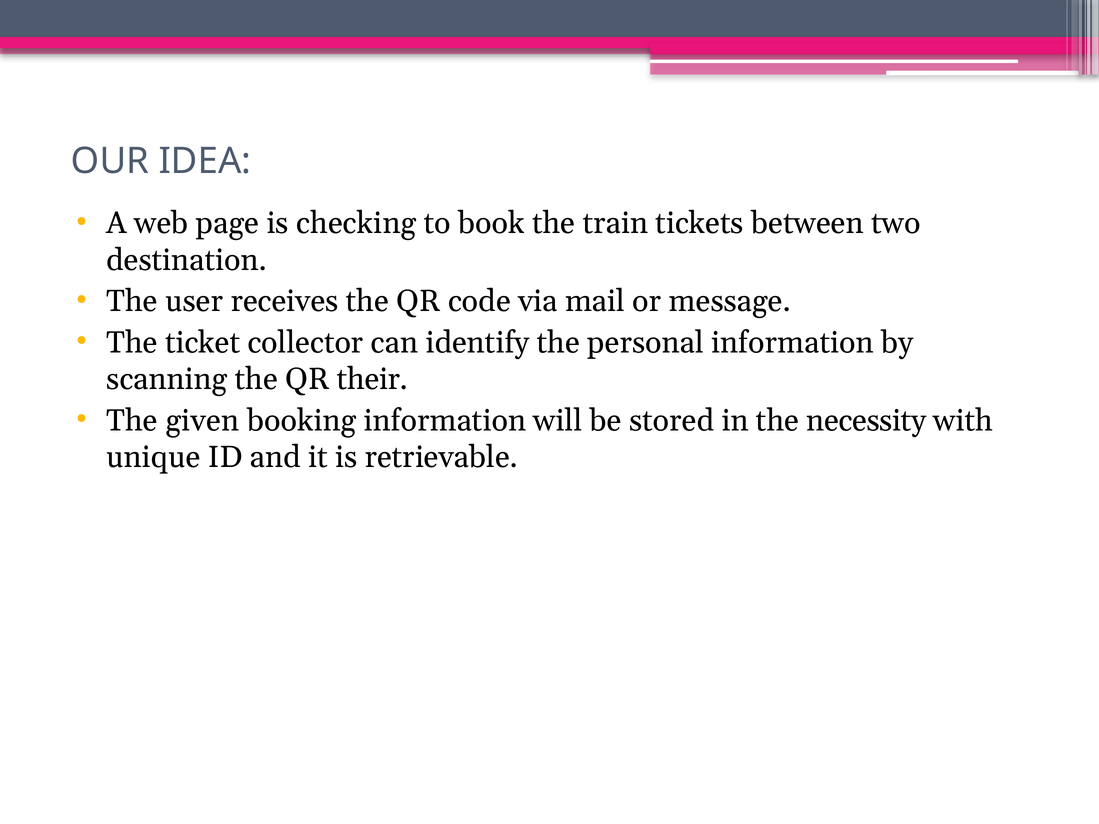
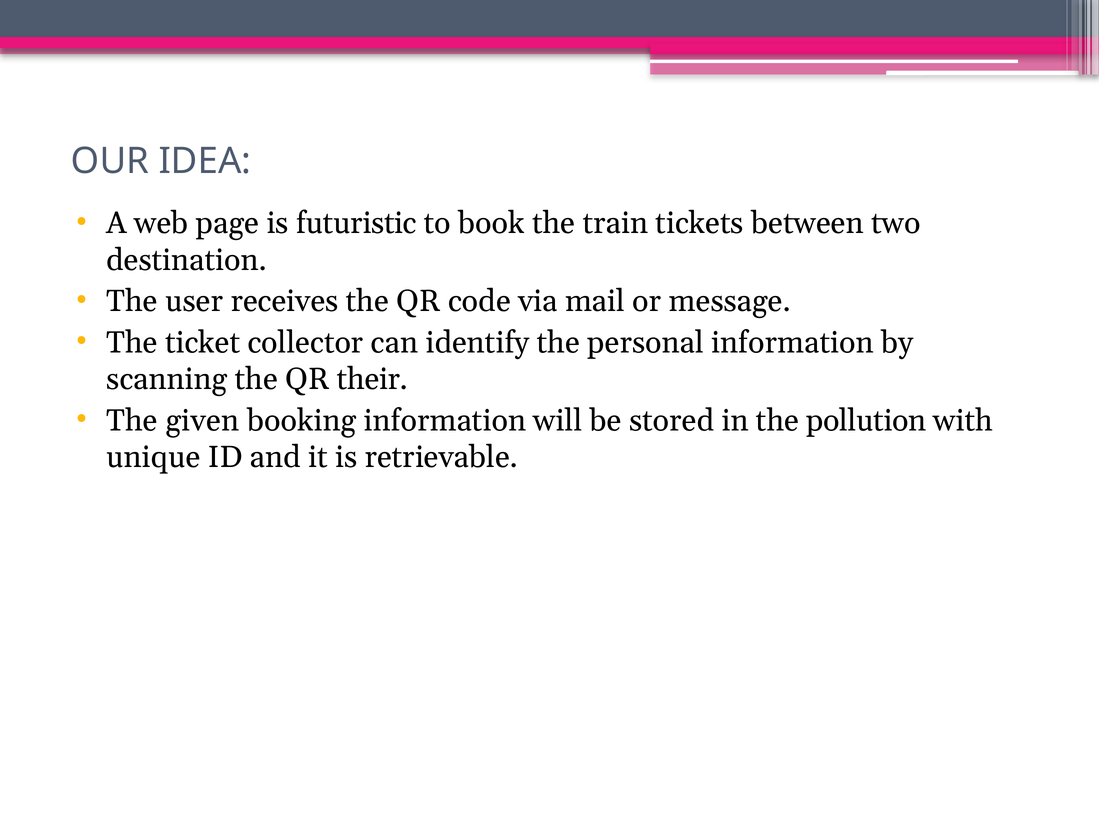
checking: checking -> futuristic (356, 223)
necessity: necessity -> pollution (866, 421)
